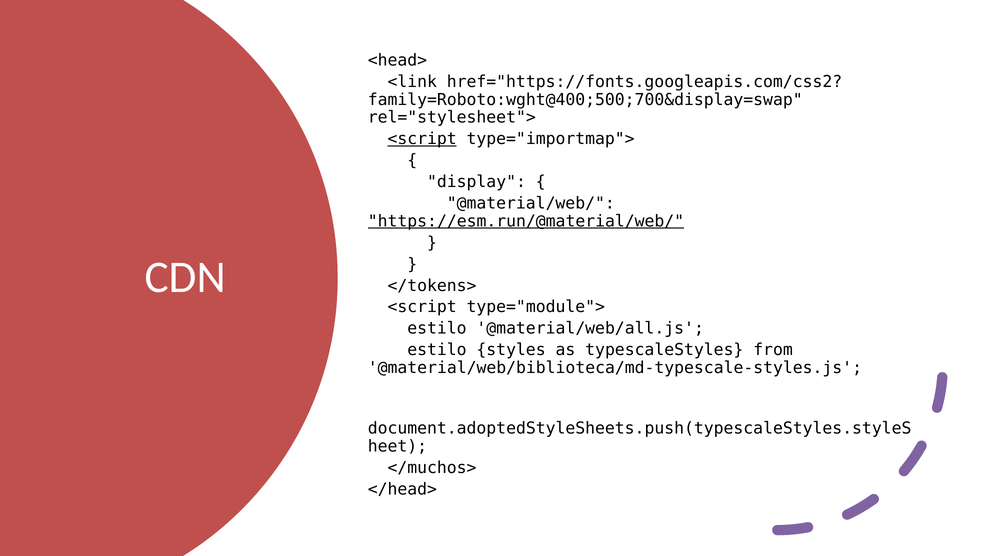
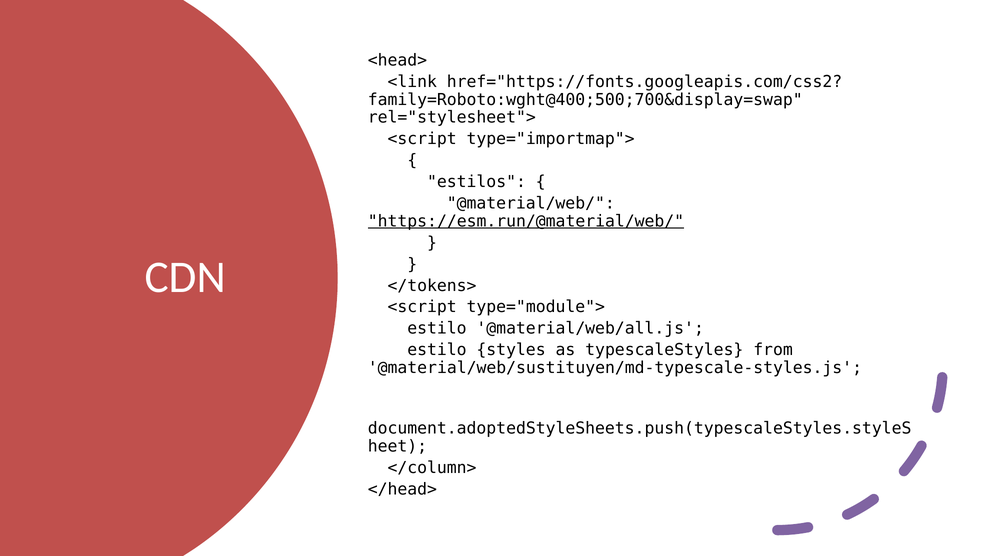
<script underline: present -> none (422, 139)
display: display -> estilos (477, 182)
@material/web/biblioteca/md-typescale-styles.js: @material/web/biblioteca/md-typescale-styles.js -> @material/web/sustituyen/md-typescale-styles.js (615, 368)
</muchos>: </muchos> -> </column> (432, 468)
